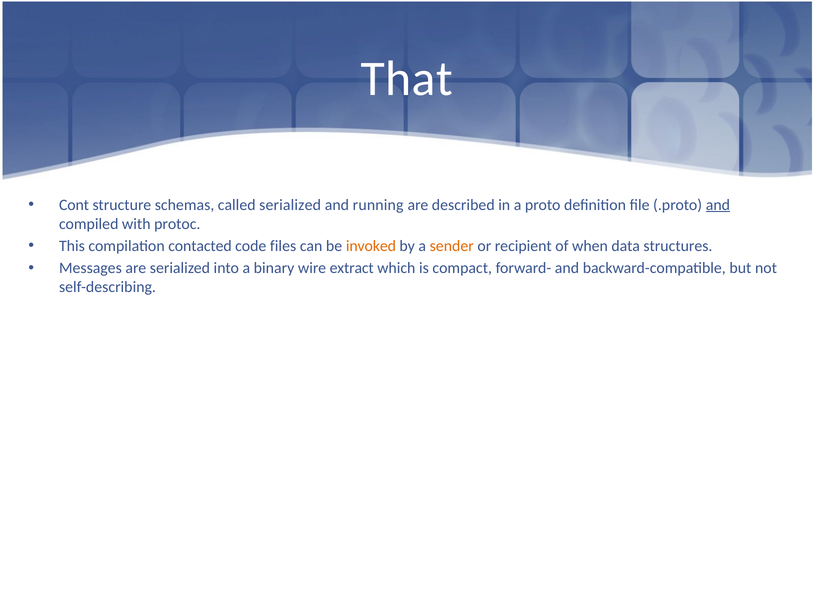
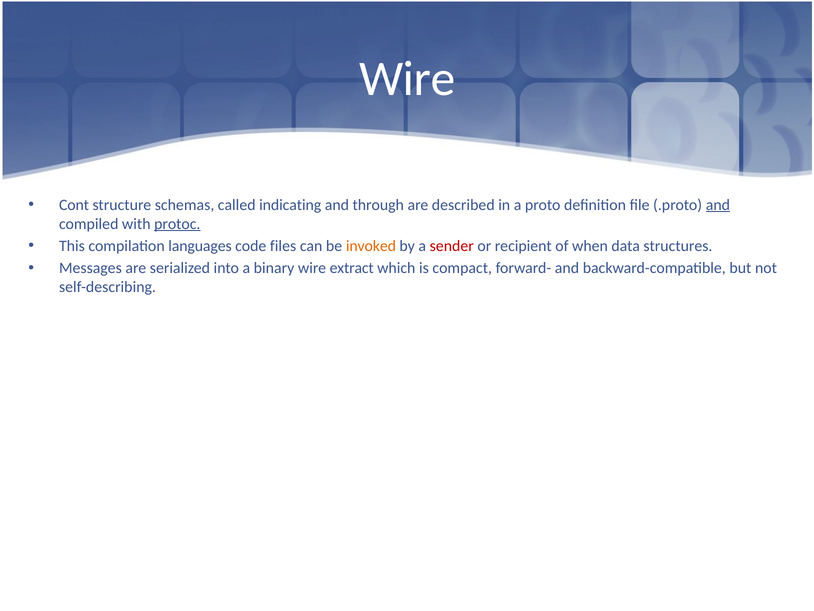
That: That -> Wire (407, 79)
called serialized: serialized -> indicating (290, 205)
running: running -> through (378, 205)
protoc underline: none -> present (177, 224)
contacted: contacted -> languages (200, 246)
sender colour: orange -> red (452, 246)
